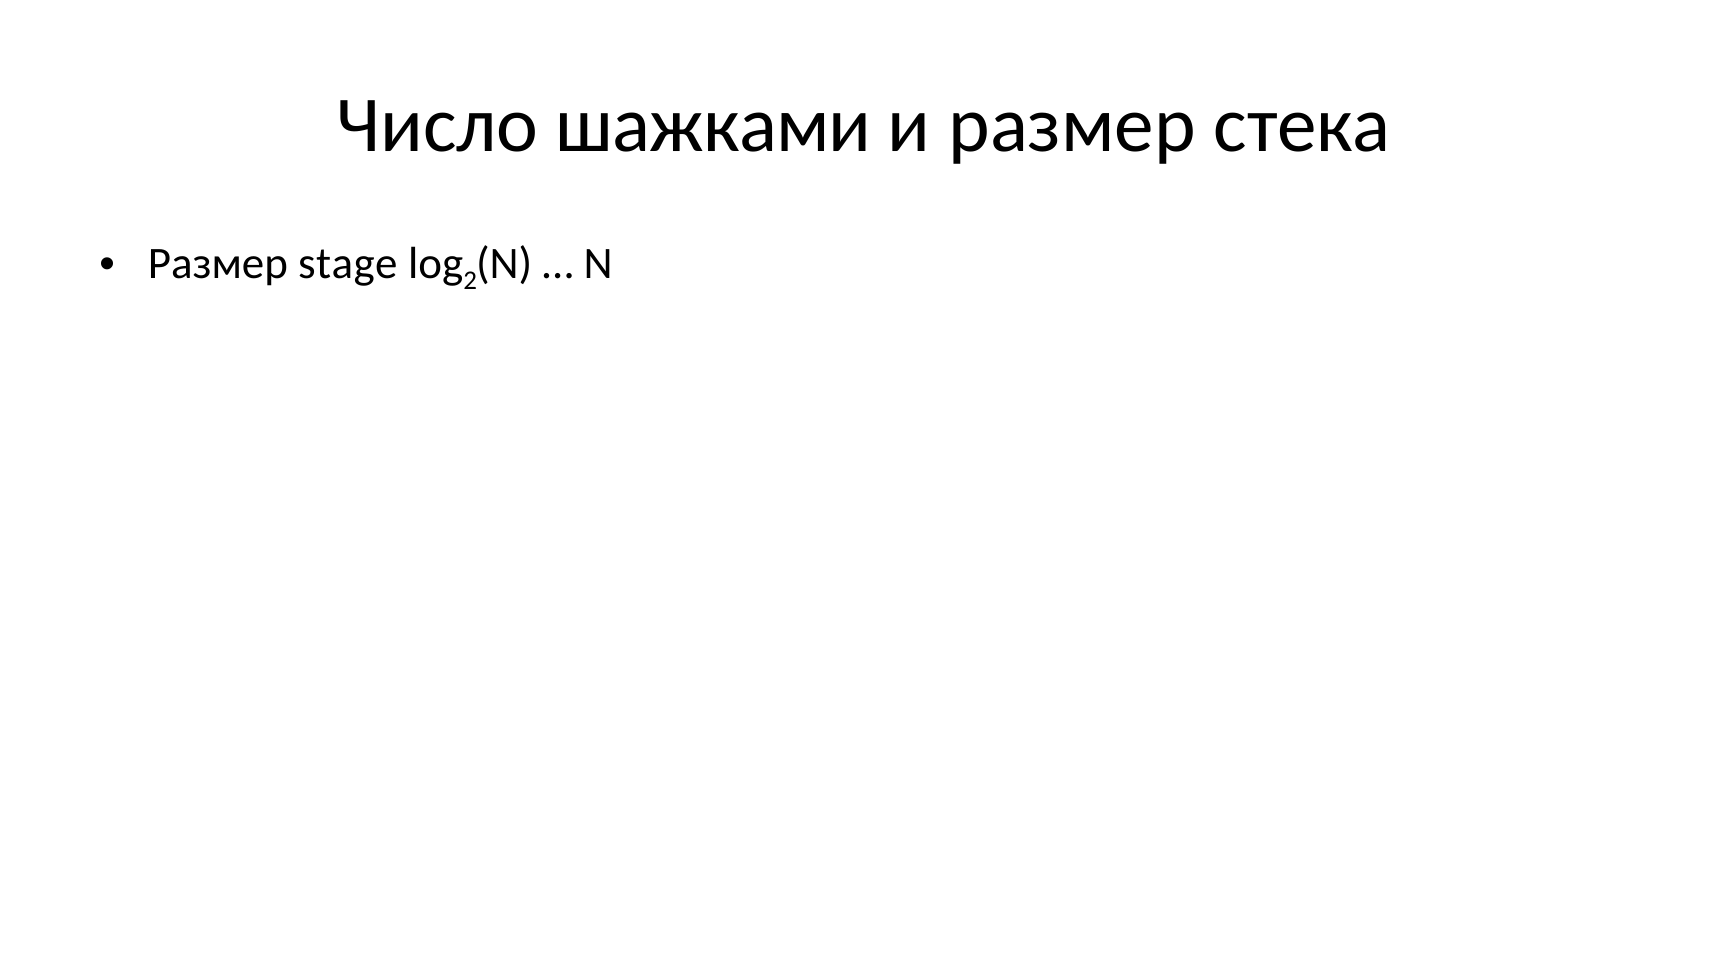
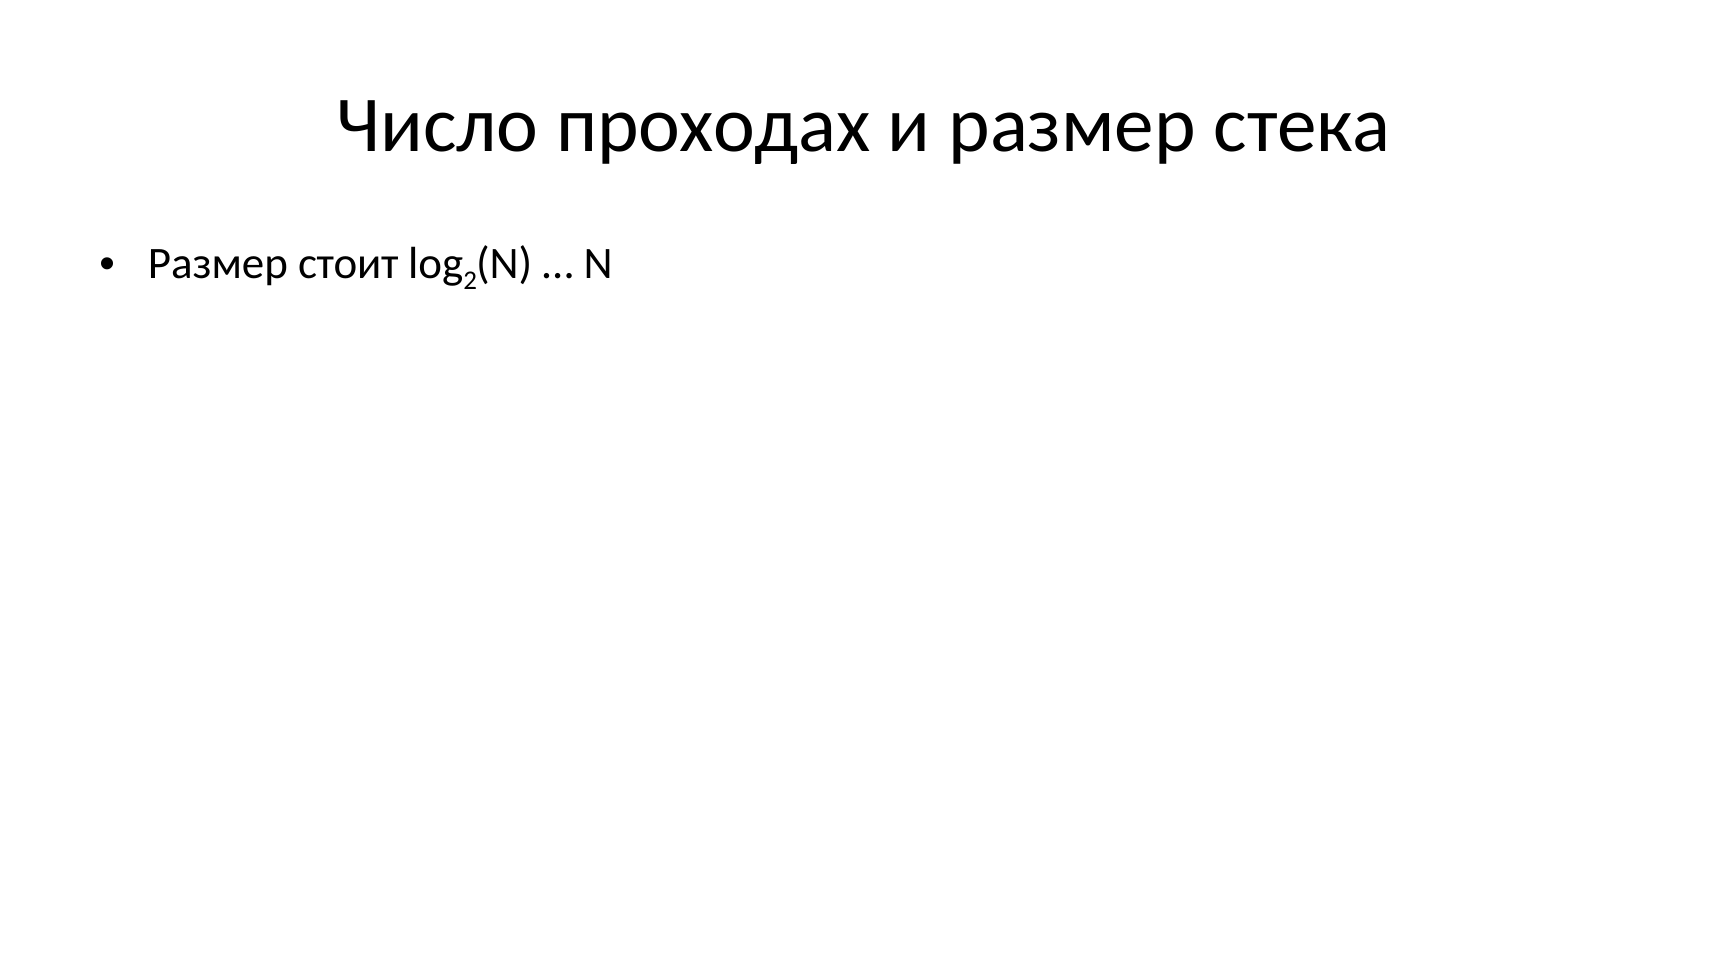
шажками: шажками -> проходах (713, 125)
stage: stage -> стоит (348, 263)
